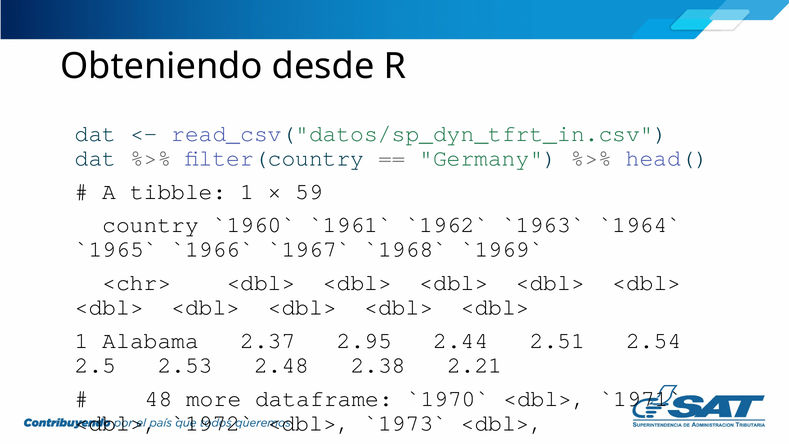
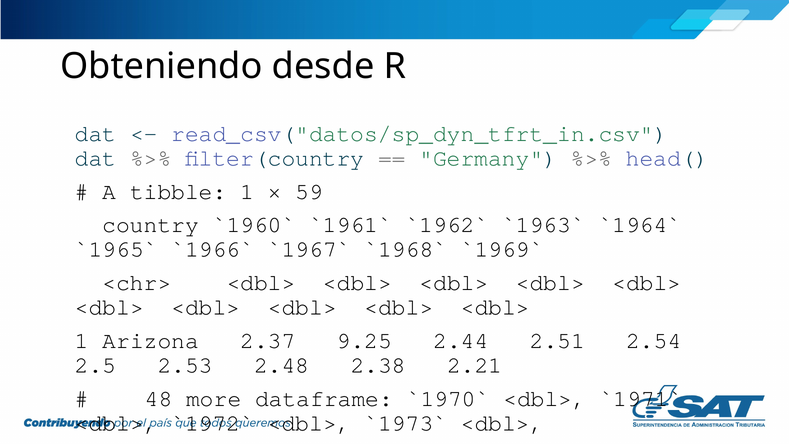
Alabama: Alabama -> Arizona (151, 340)
2.95: 2.95 -> 9.25 (364, 340)
